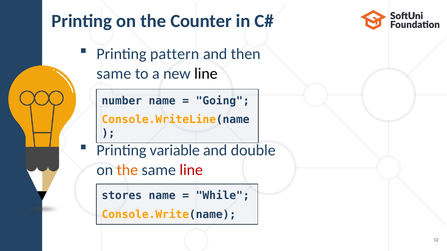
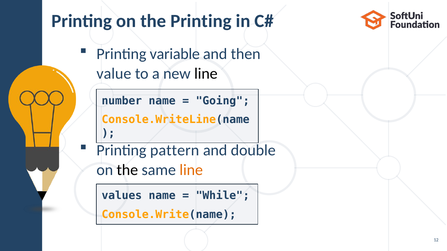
the Counter: Counter -> Printing (201, 21)
pattern: pattern -> variable (175, 54)
same: same -> value (114, 74)
variable: variable -> pattern (175, 150)
the colour: orange -> black (127, 170)
line colour: red -> orange (191, 170)
stores: stores -> values (122, 196)
